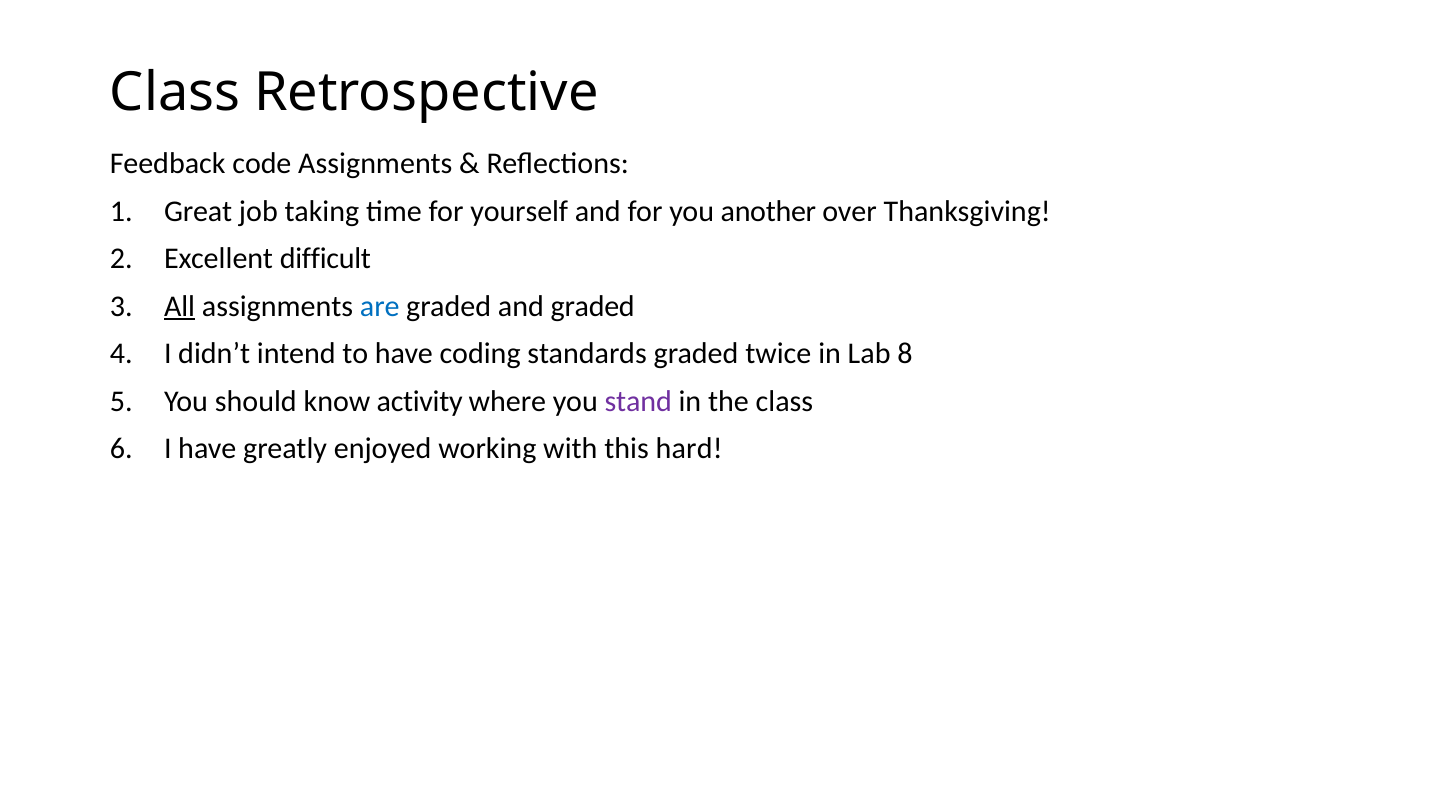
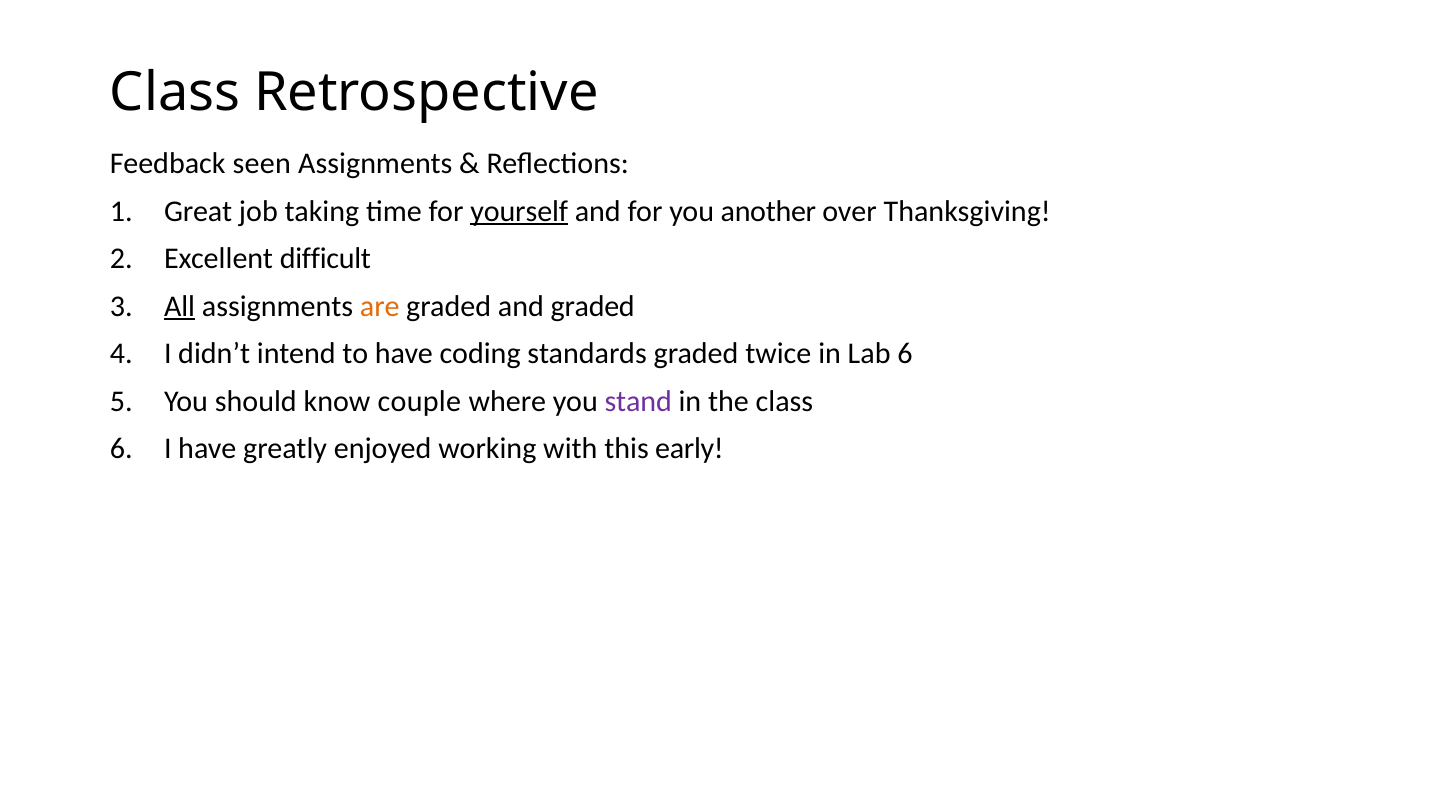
code: code -> seen (262, 164)
yourself underline: none -> present (519, 211)
are colour: blue -> orange (380, 306)
Lab 8: 8 -> 6 (905, 354)
activity: activity -> couple (419, 401)
hard: hard -> early (689, 449)
